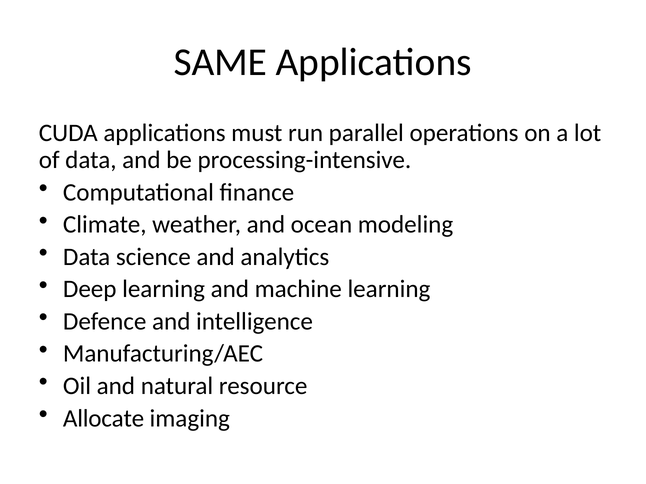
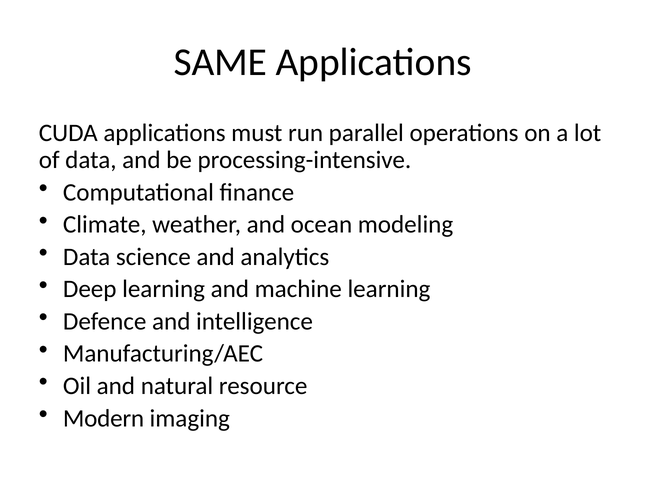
Allocate: Allocate -> Modern (104, 419)
